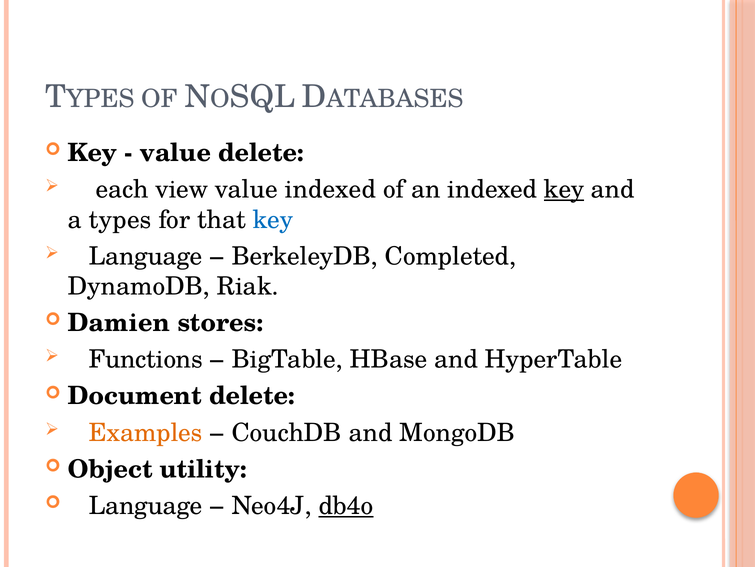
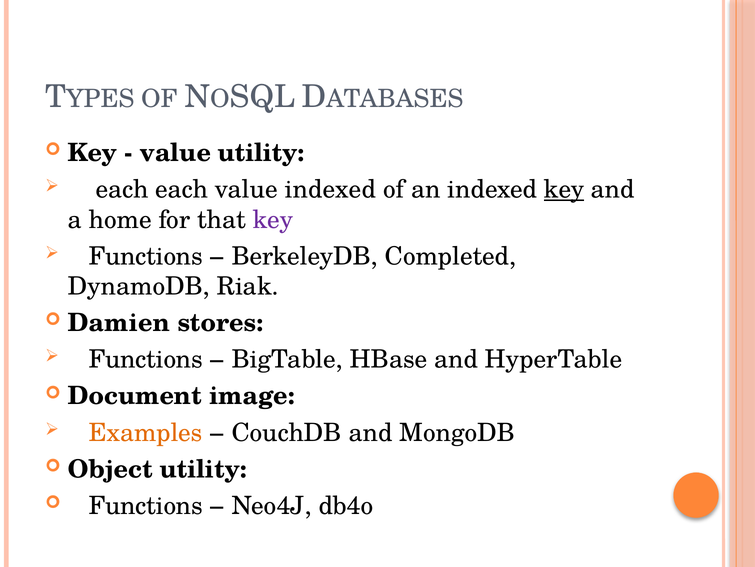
value delete: delete -> utility (261, 153)
each view: view -> each (182, 189)
types: types -> home (120, 219)
key colour: blue -> purple (273, 219)
Language: Language -> Functions (146, 256)
Document delete: delete -> image (252, 396)
Language: Language -> Functions (146, 505)
db4o underline: present -> none (346, 505)
